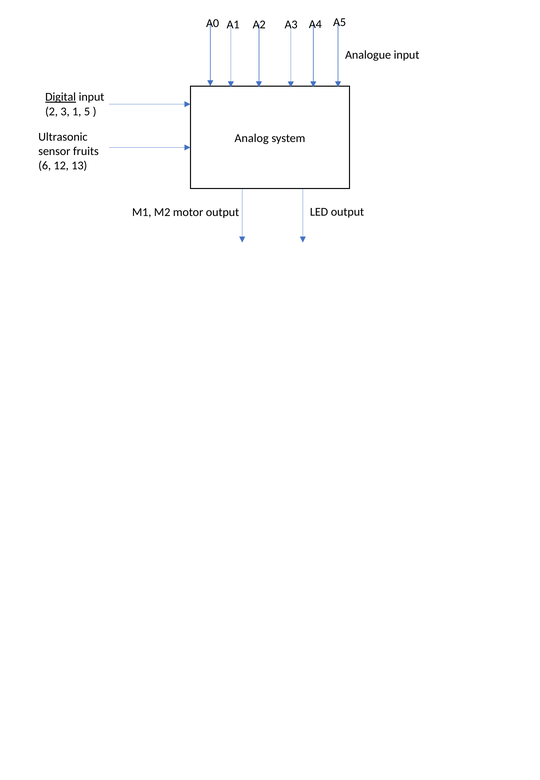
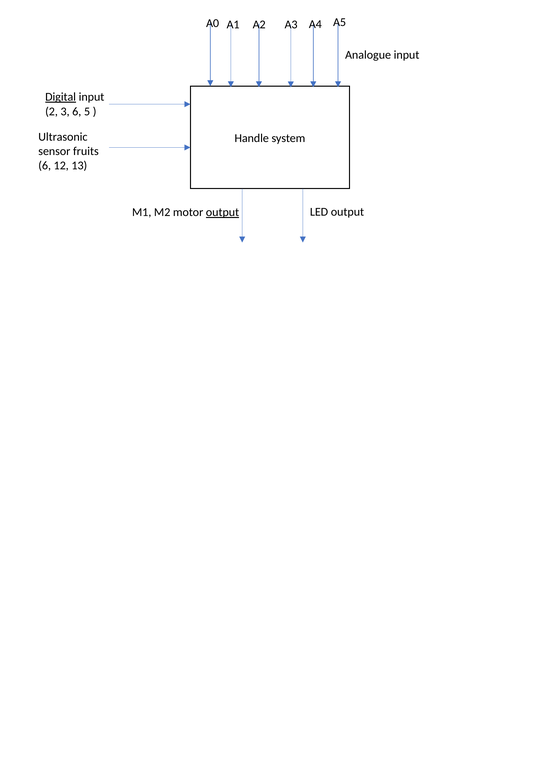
3 1: 1 -> 6 (77, 111)
Analog: Analog -> Handle (252, 138)
output underline: none -> present (223, 212)
